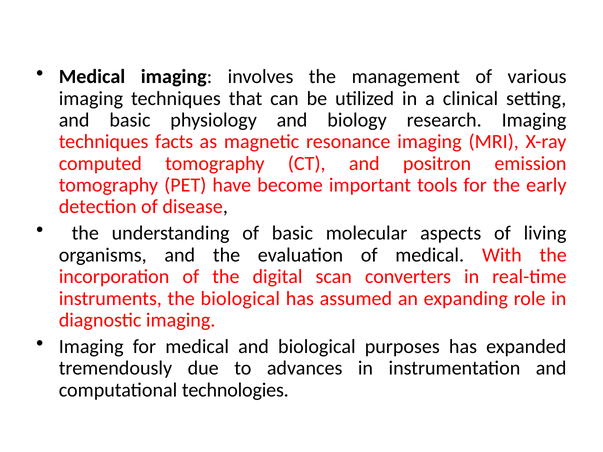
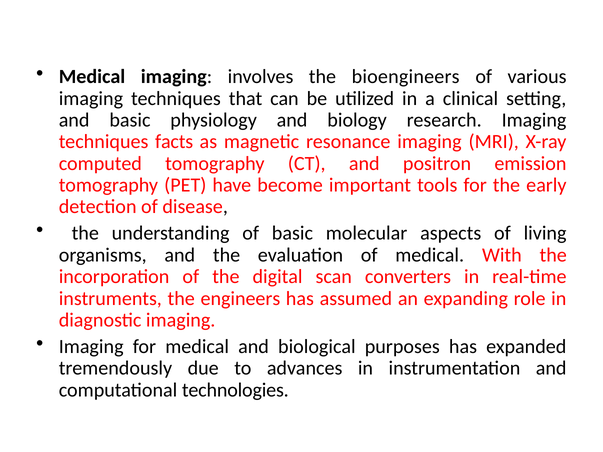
management: management -> bioengineers (406, 77)
the biological: biological -> engineers (240, 299)
